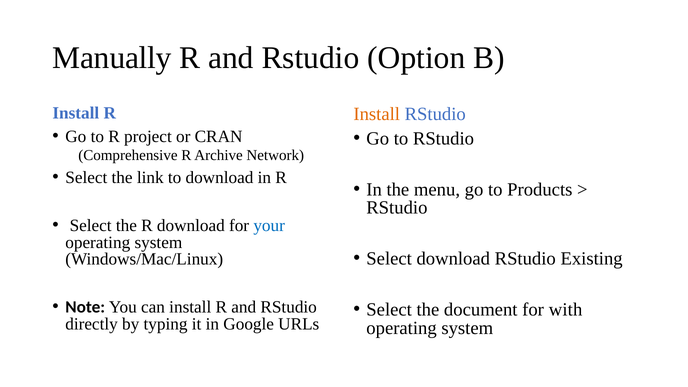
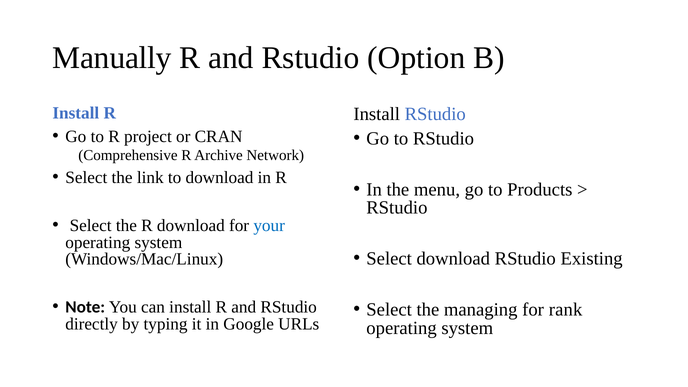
Install colour: orange -> black (377, 114)
document: document -> managing (481, 310)
with: with -> rank (566, 310)
